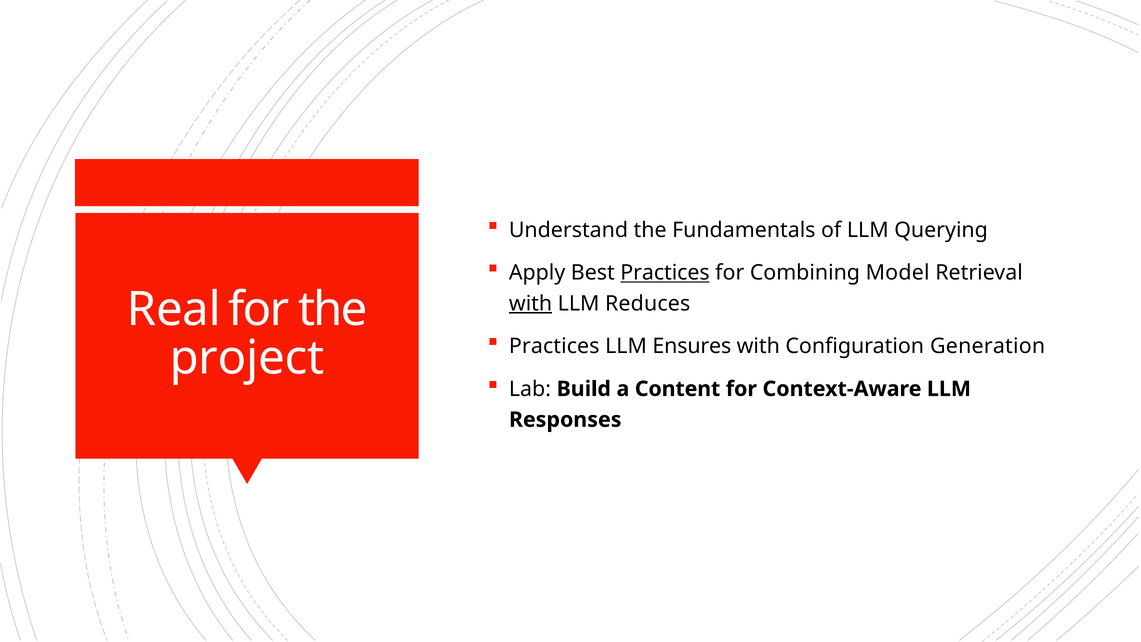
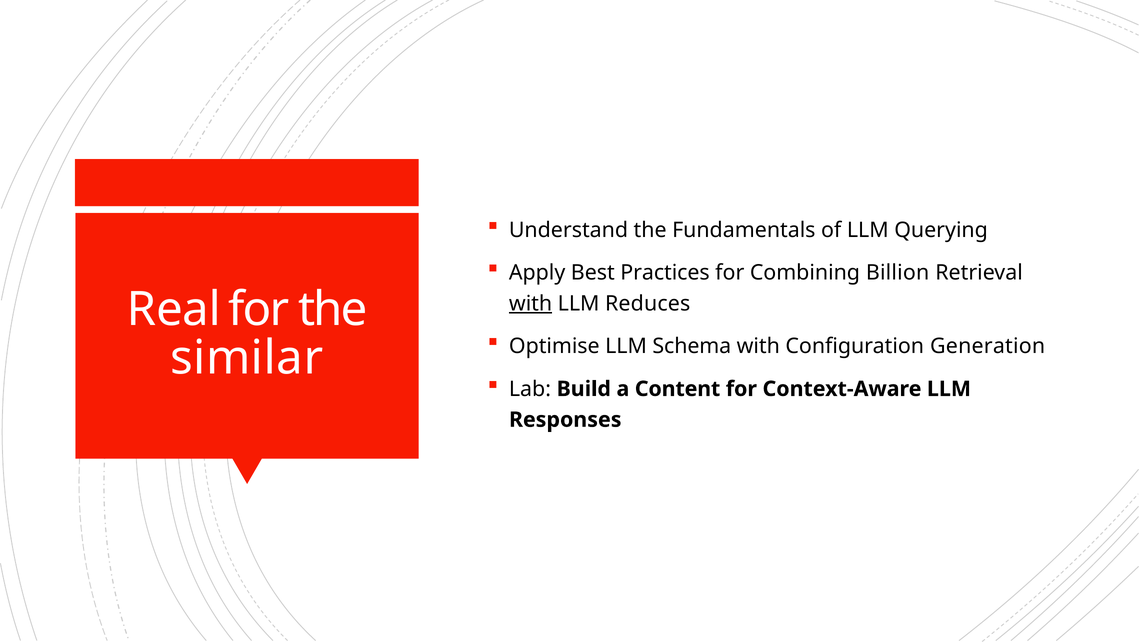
Practices underline: present -> none (665, 273)
Model: Model -> Billion (898, 273)
Practices: Practices -> Optimise (554, 346)
Ensures: Ensures -> Schema (692, 346)
project: project -> similar (247, 358)
